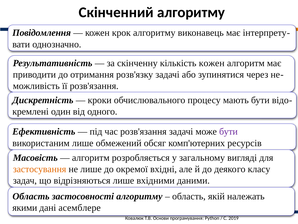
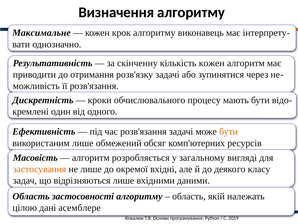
Скінченний: Скінченний -> Визначення (116, 12)
Повідомлення: Повідомлення -> Максимальне (42, 33)
бути colour: purple -> orange (228, 131)
якими: якими -> цілою (25, 207)
